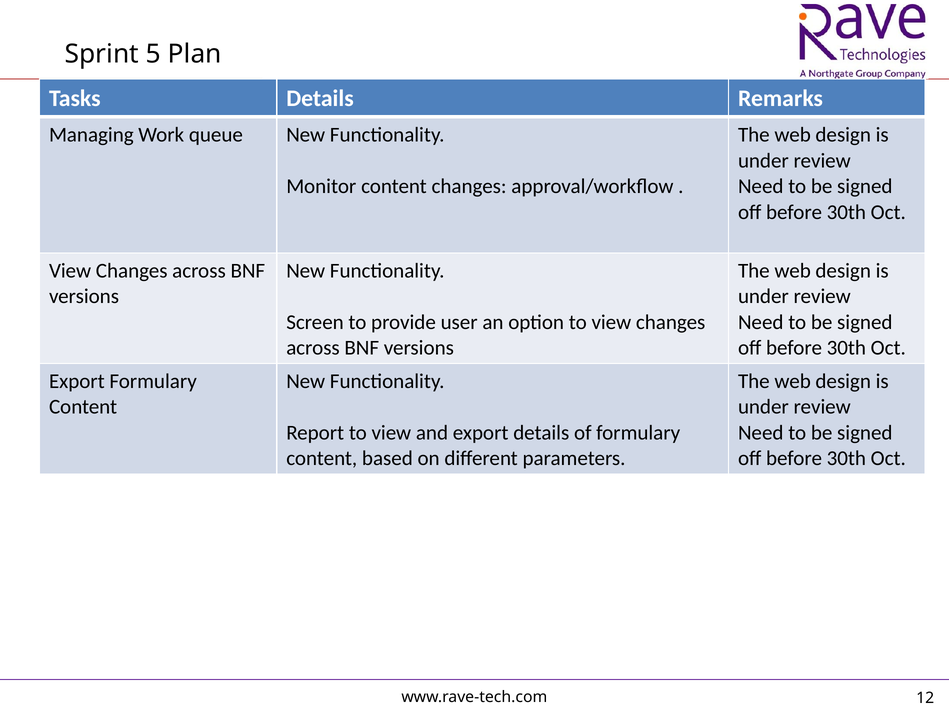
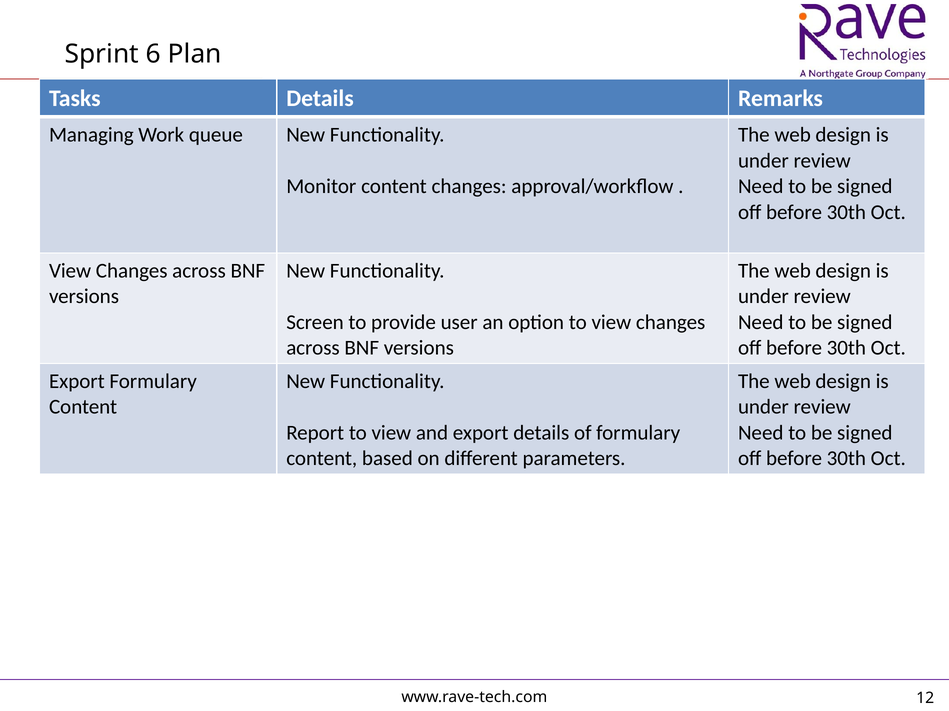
5: 5 -> 6 (153, 54)
